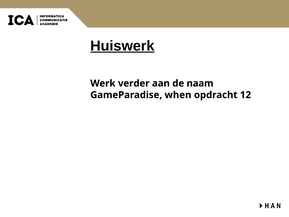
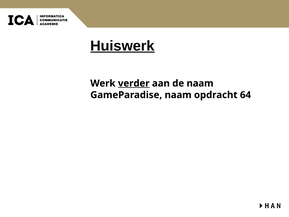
verder underline: none -> present (134, 83)
GameParadise when: when -> naam (178, 95)
12: 12 -> 64 (246, 95)
